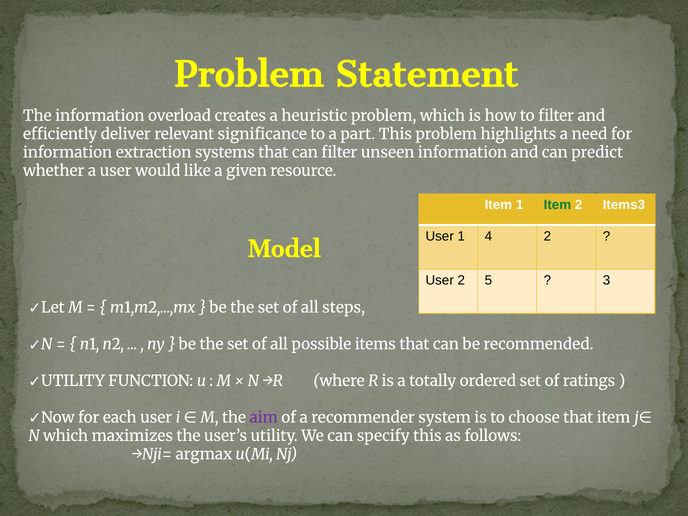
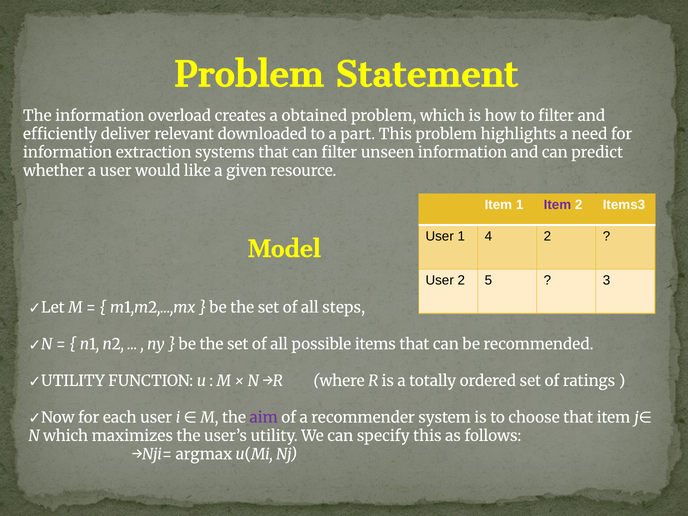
heuristic: heuristic -> obtained (314, 116)
significance: significance -> downloaded (262, 134)
Item colour: green -> purple (557, 205)
